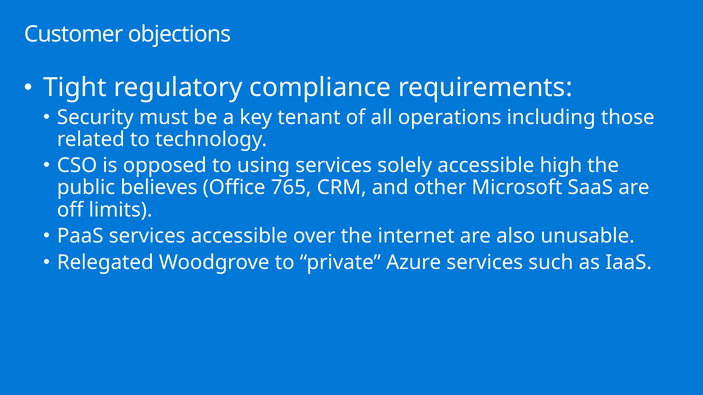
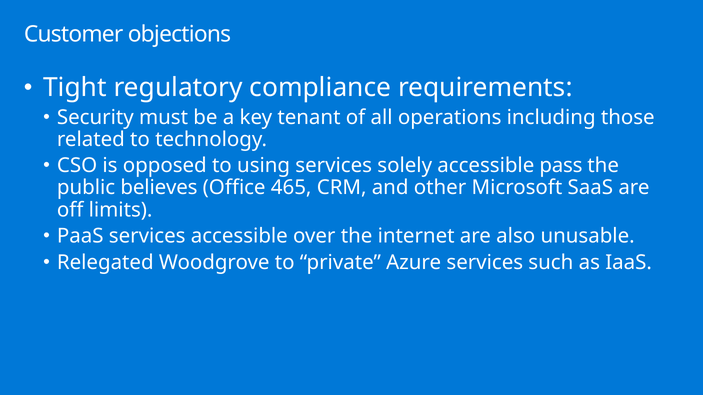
high: high -> pass (561, 166)
765: 765 -> 465 (291, 188)
